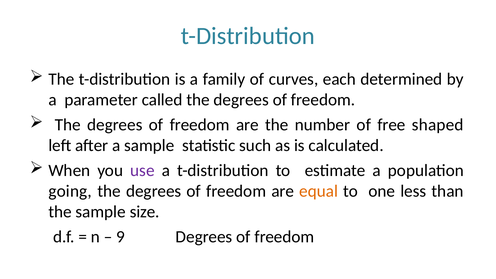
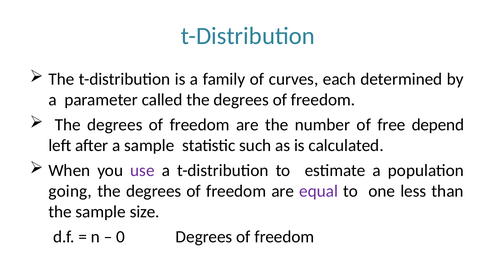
shaped: shaped -> depend (438, 125)
equal colour: orange -> purple (319, 191)
9: 9 -> 0 (121, 237)
